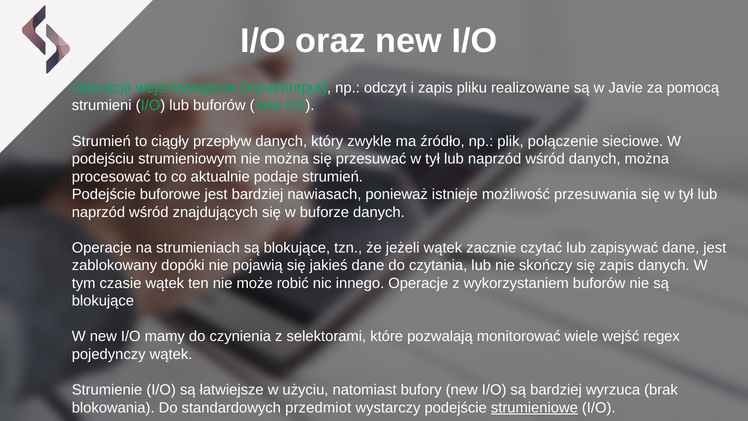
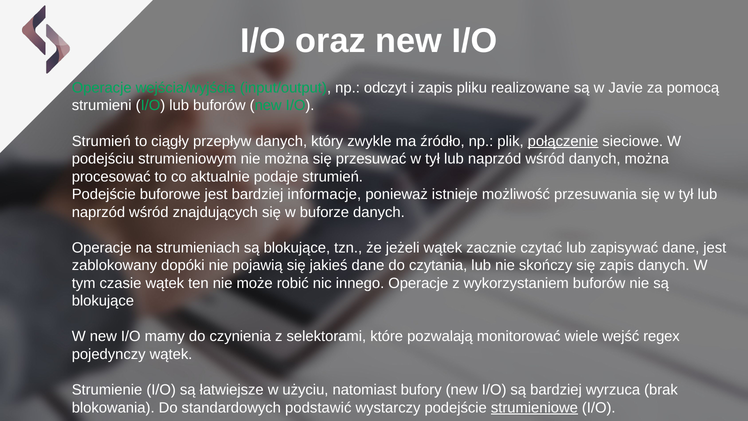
połączenie underline: none -> present (563, 141)
nawiasach: nawiasach -> informacje (324, 194)
przedmiot: przedmiot -> podstawić (318, 407)
